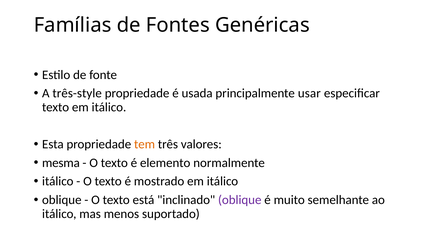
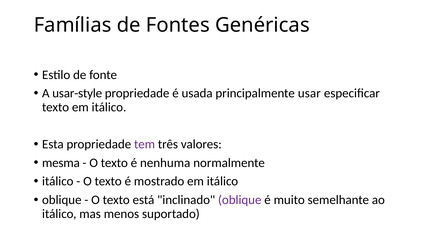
três-style: três-style -> usar-style (77, 93)
tem colour: orange -> purple (145, 144)
elemento: elemento -> nenhuma (165, 163)
